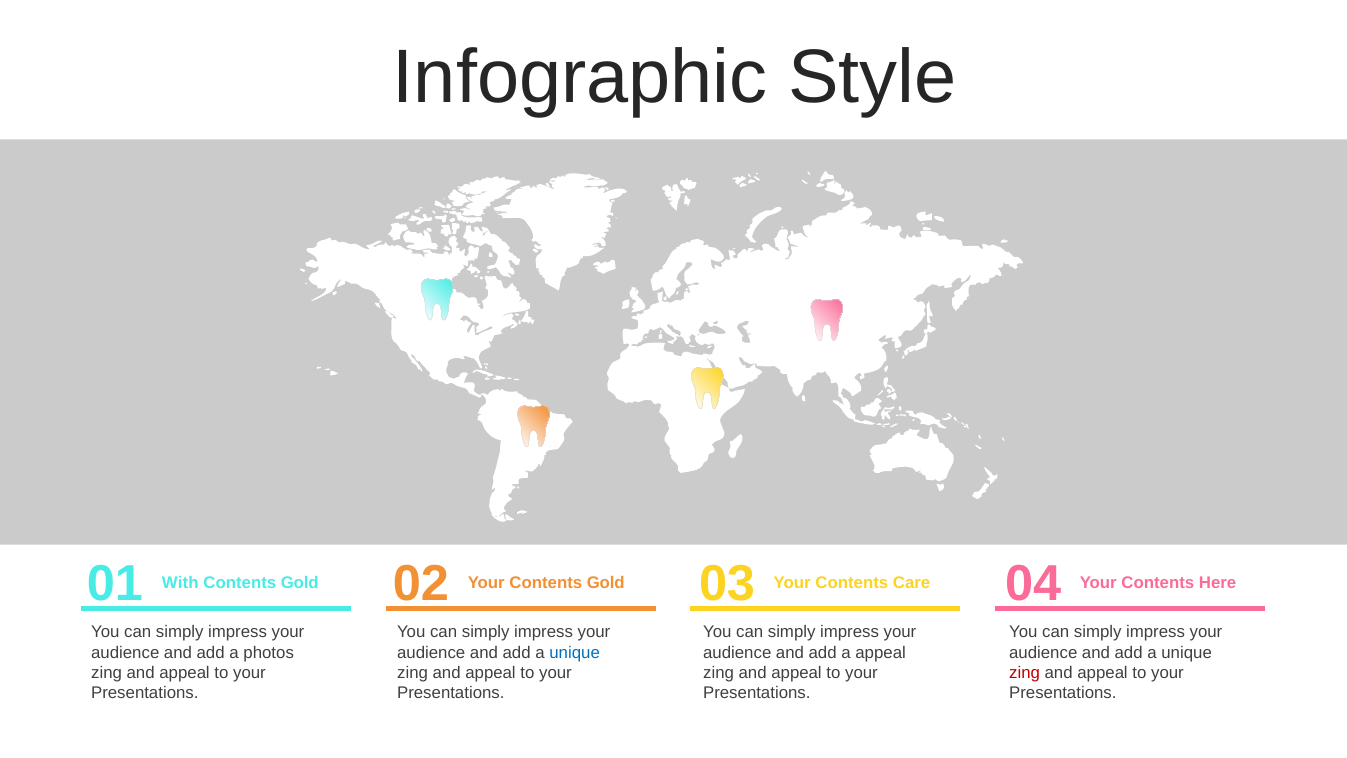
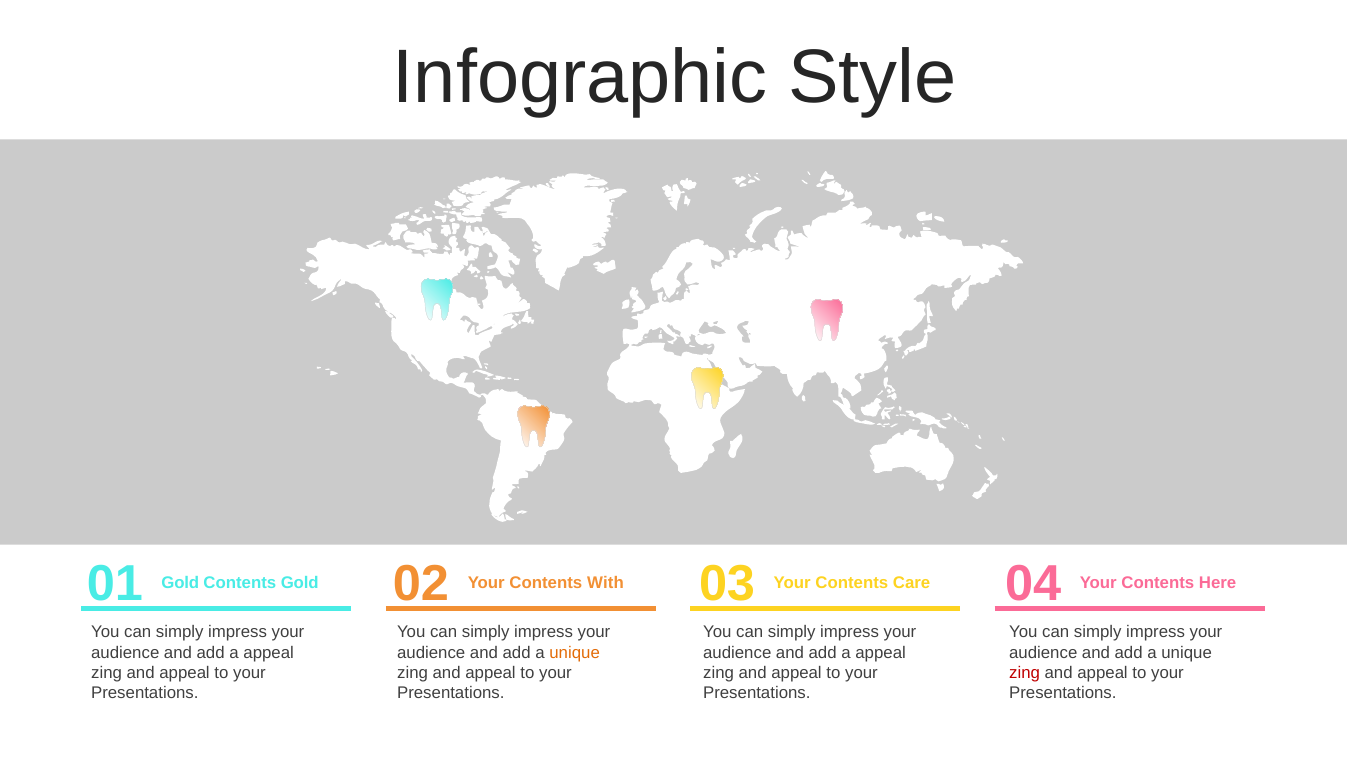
With: With -> Gold (180, 583)
Your Contents Gold: Gold -> With (605, 583)
photos: photos -> appeal (269, 652)
unique colour: blue -> orange (575, 652)
